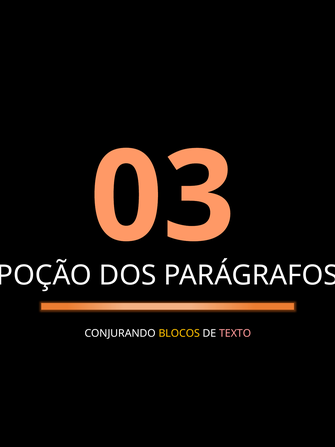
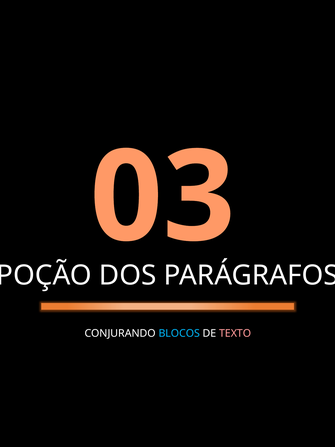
BLOCOS colour: yellow -> light blue (179, 333)
